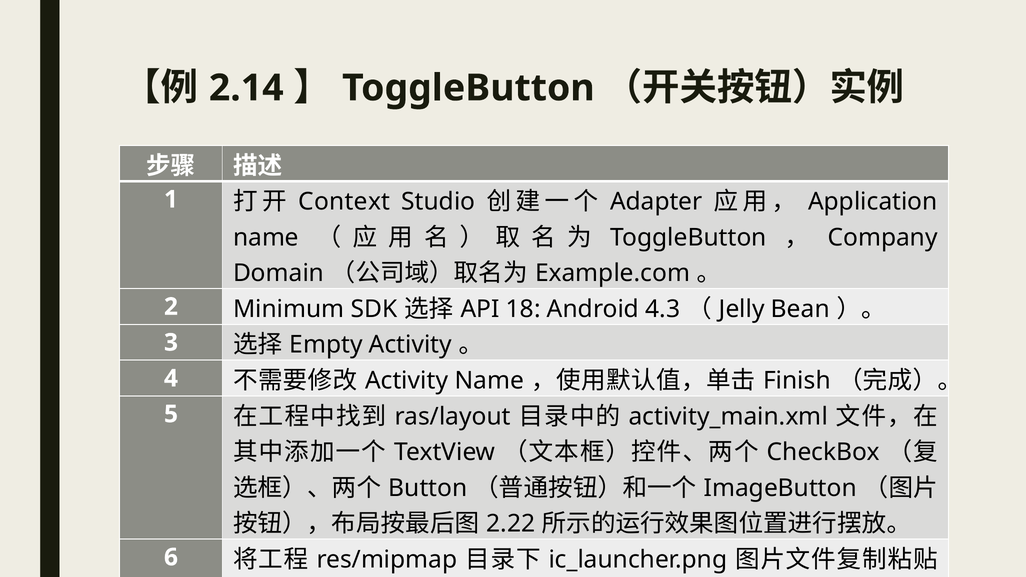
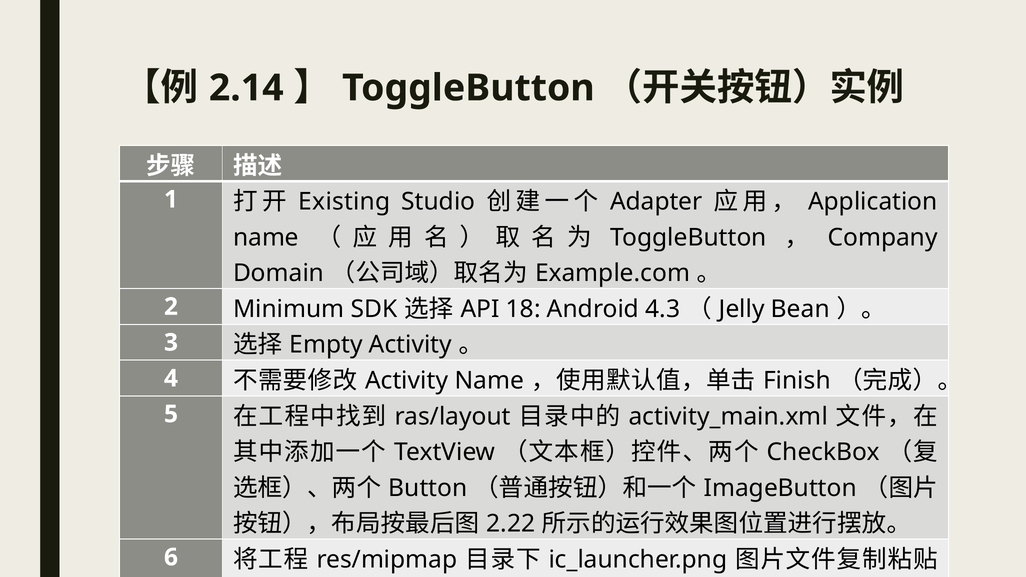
Context: Context -> Existing (344, 202)
